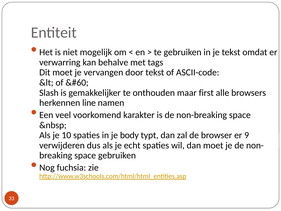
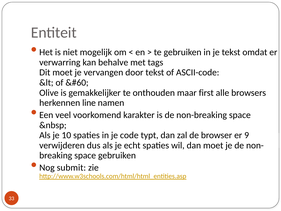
Slash: Slash -> Olive (49, 93)
body: body -> code (129, 135)
fuchsia: fuchsia -> submit (71, 167)
